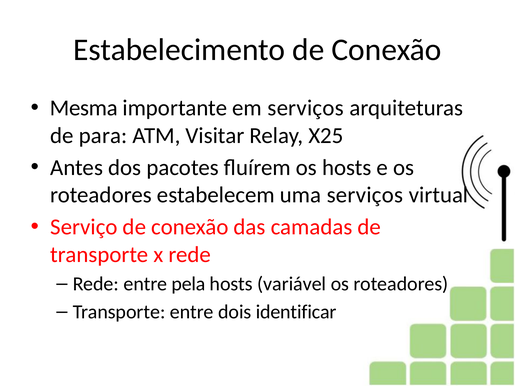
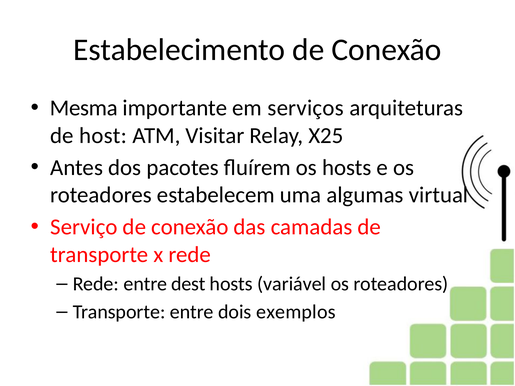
para: para -> host (103, 136)
uma serviços: serviços -> algumas (365, 195)
pela: pela -> dest (188, 284)
identificar: identificar -> exemplos (296, 312)
